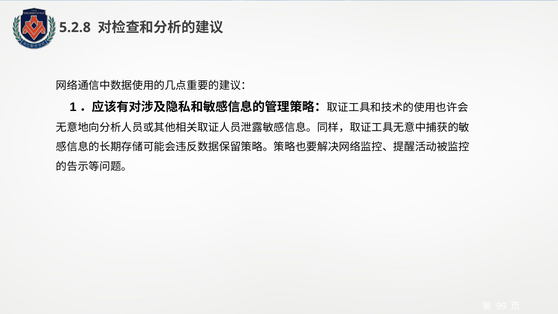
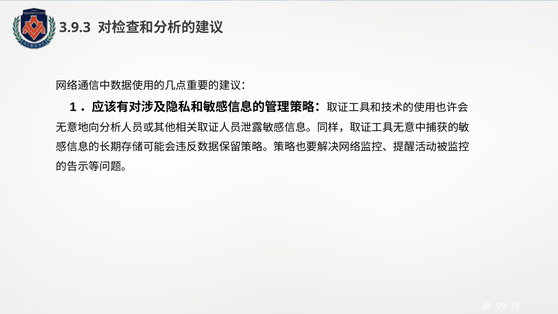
5.2.8: 5.2.8 -> 3.9.3 (75, 27)
